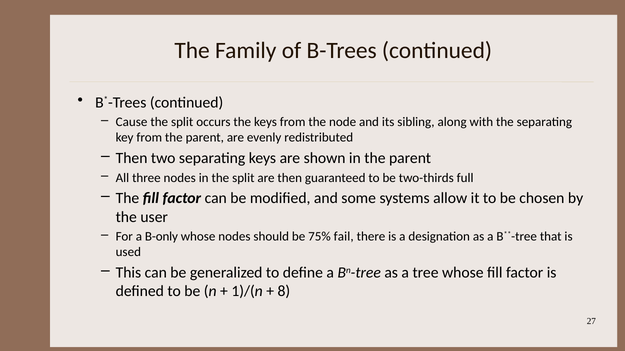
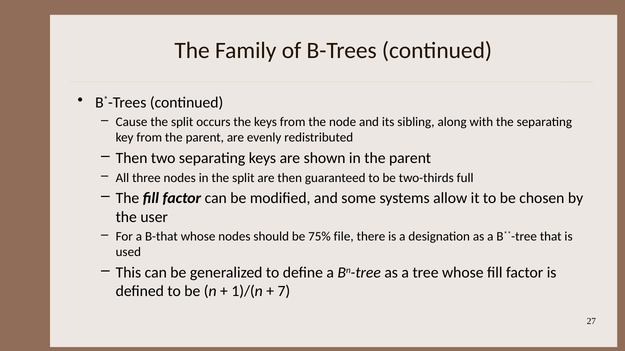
B-only: B-only -> B-that (161, 237)
fail: fail -> file (344, 237)
8: 8 -> 7 (284, 292)
